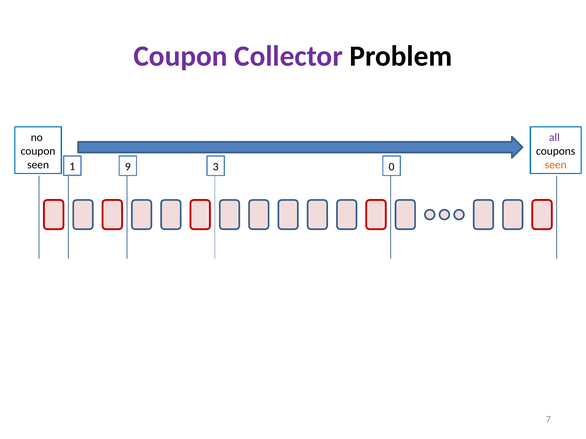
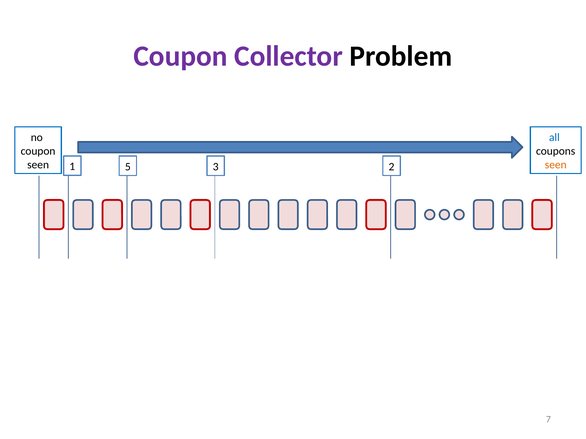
all colour: purple -> blue (554, 137)
9: 9 -> 5 (128, 167)
0: 0 -> 2 (392, 167)
